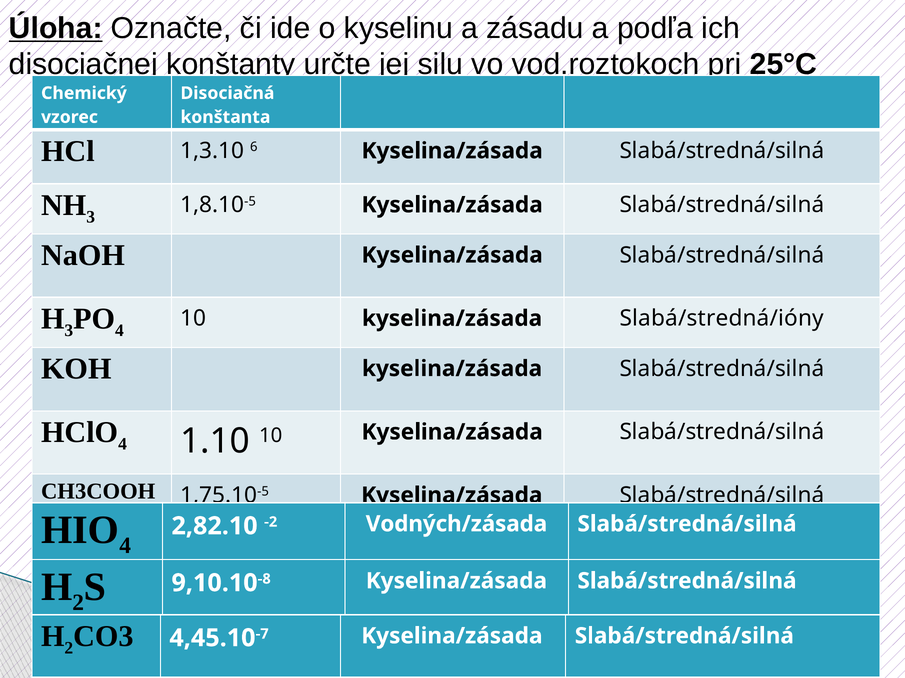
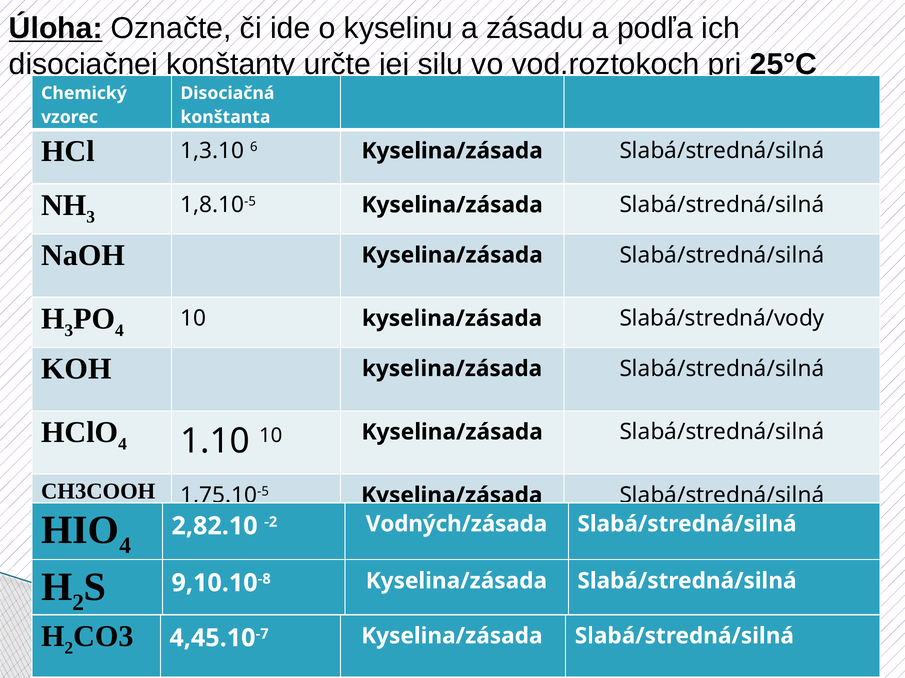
Slabá/stredná/ióny: Slabá/stredná/ióny -> Slabá/stredná/vody (722, 319)
